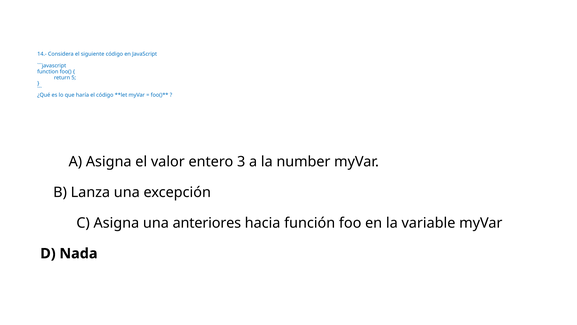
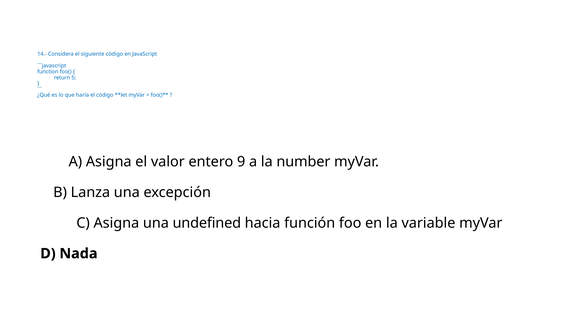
3: 3 -> 9 (241, 162)
anteriores: anteriores -> undefined (207, 223)
